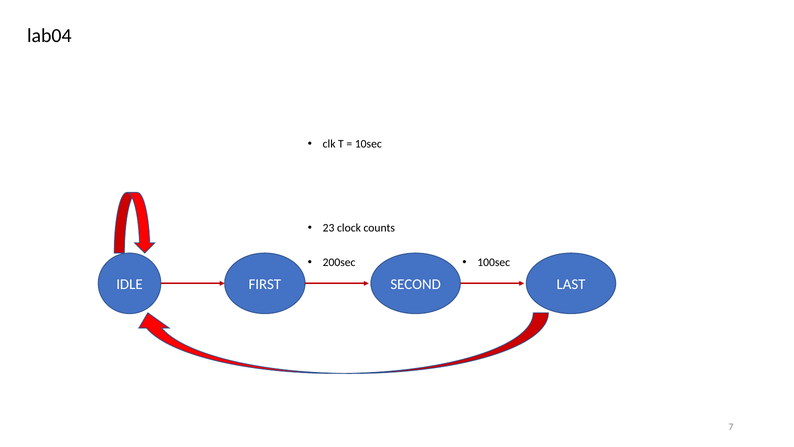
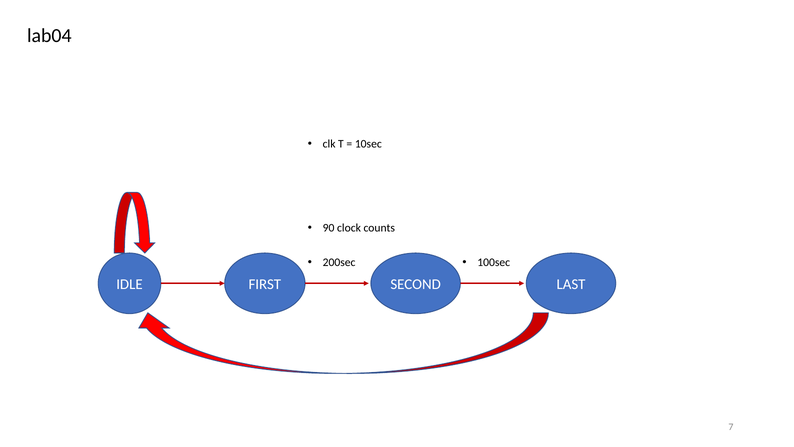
23: 23 -> 90 (329, 228)
